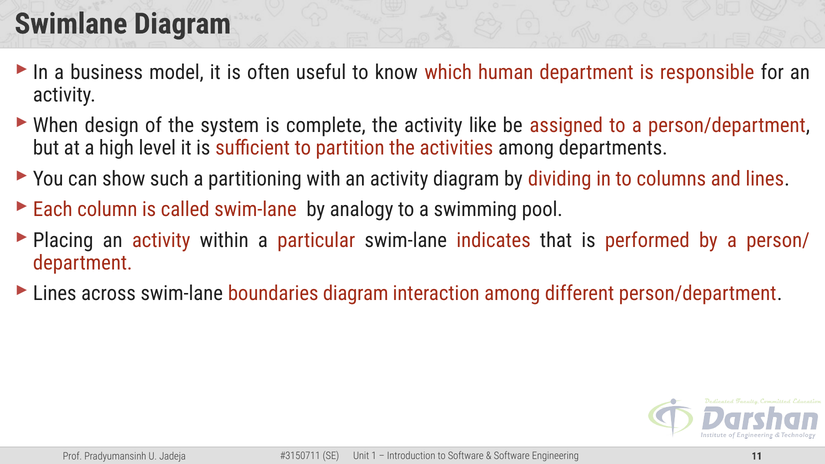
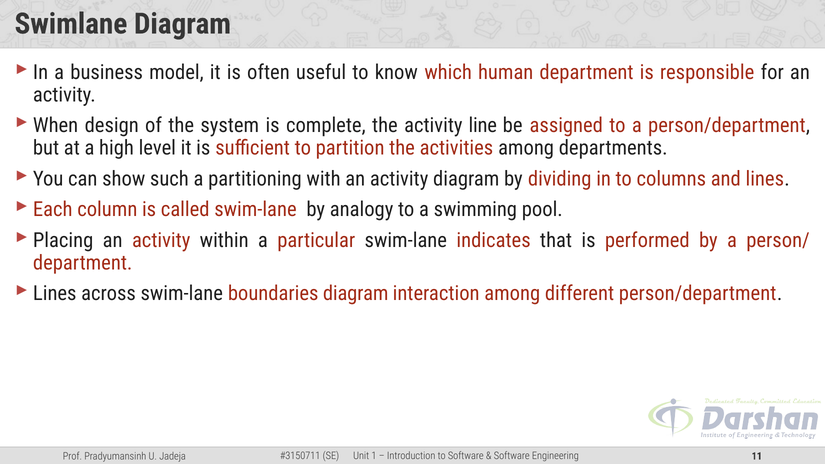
like: like -> line (483, 126)
